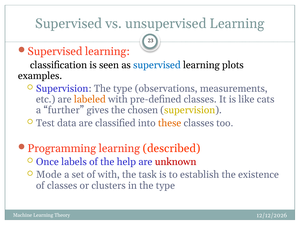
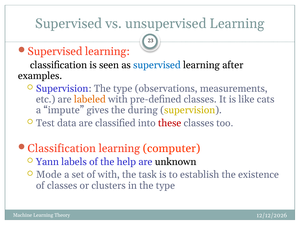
plots: plots -> after (233, 65)
further: further -> impute (64, 110)
chosen: chosen -> during (143, 110)
these colour: orange -> red (170, 123)
Programming: Programming -> Classification (62, 148)
described: described -> computer (172, 148)
Once: Once -> Yann (47, 162)
unknown colour: red -> black (176, 162)
